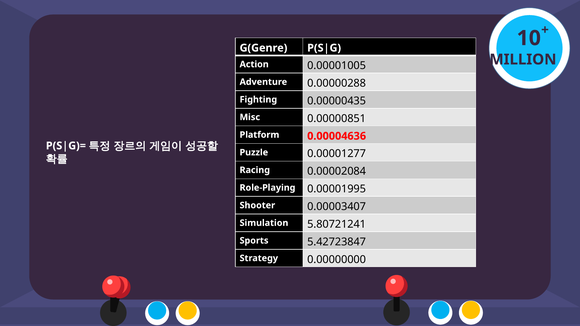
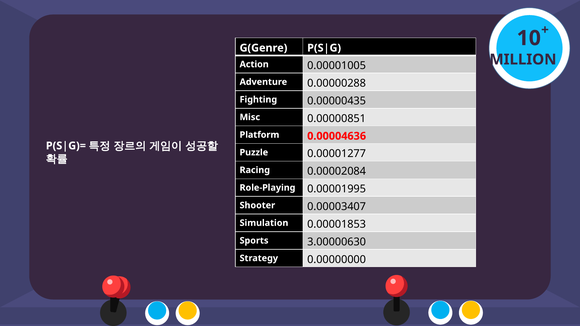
5.80721241: 5.80721241 -> 0.00001853 (337, 224)
5.42723847: 5.42723847 -> 3.00000630 (337, 242)
